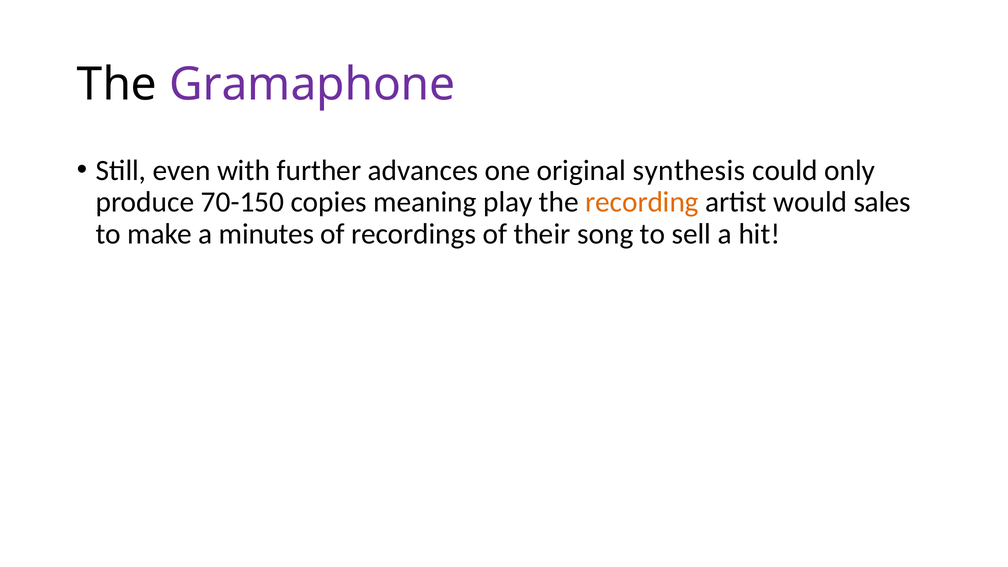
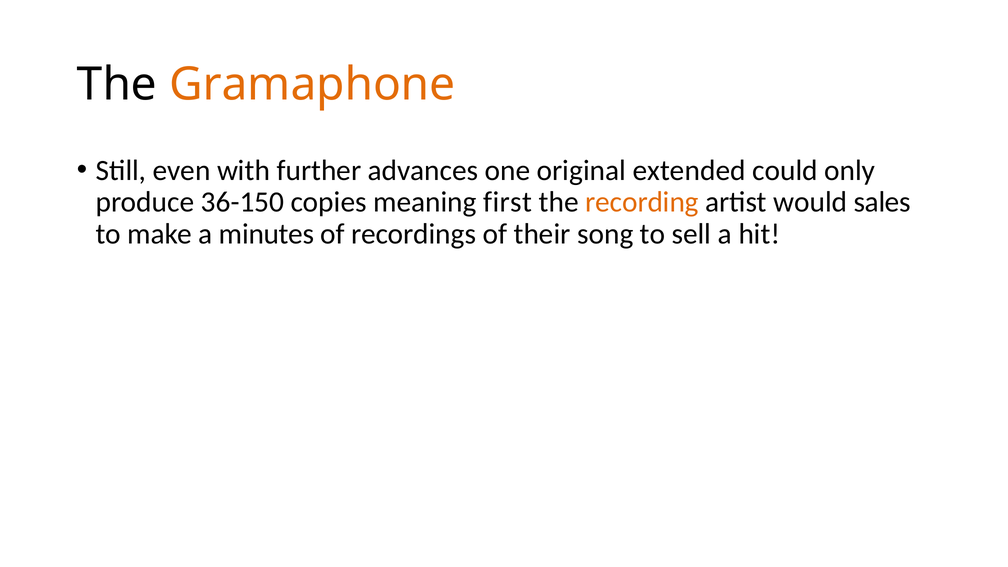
Gramaphone colour: purple -> orange (312, 85)
synthesis: synthesis -> extended (689, 170)
70-150: 70-150 -> 36-150 (242, 202)
play: play -> first (508, 202)
